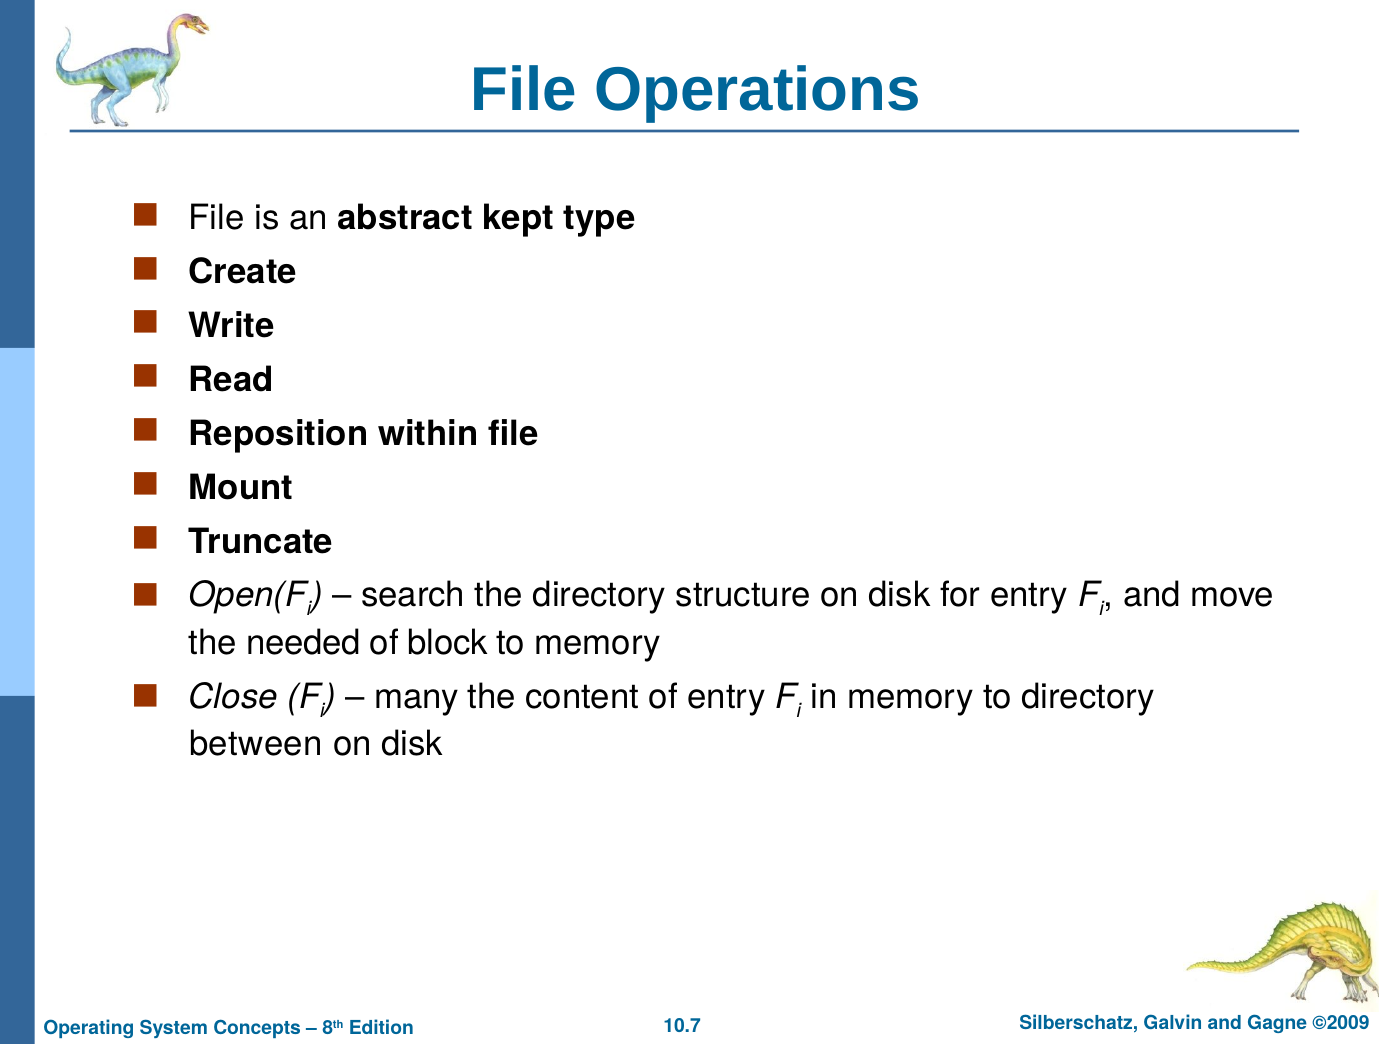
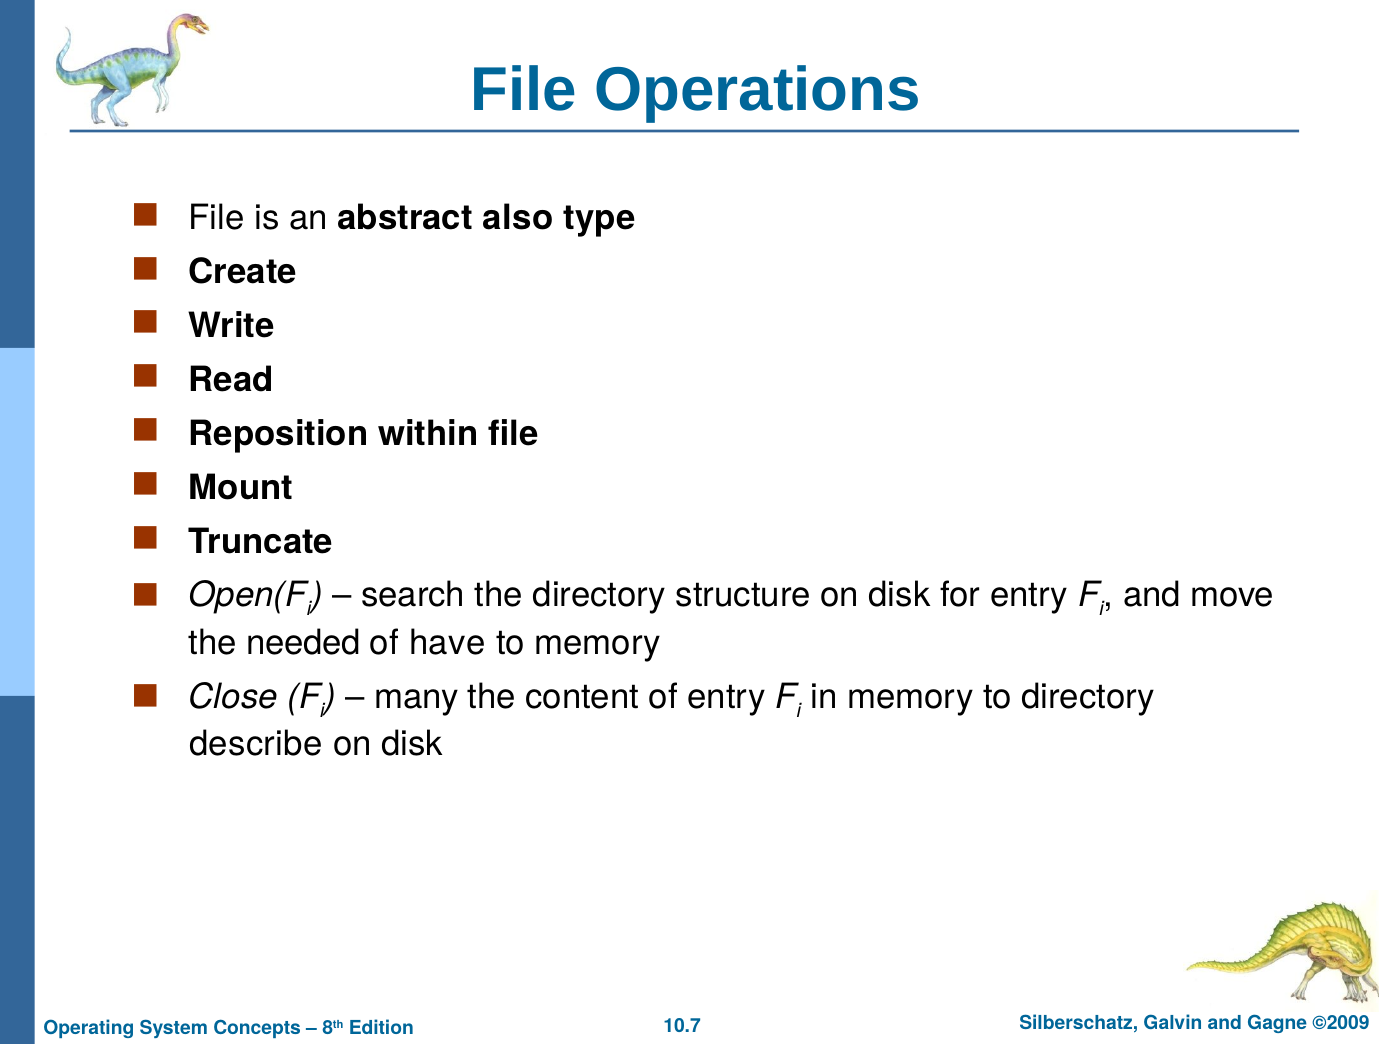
kept: kept -> also (518, 218)
block: block -> have (447, 643)
between: between -> describe (256, 744)
